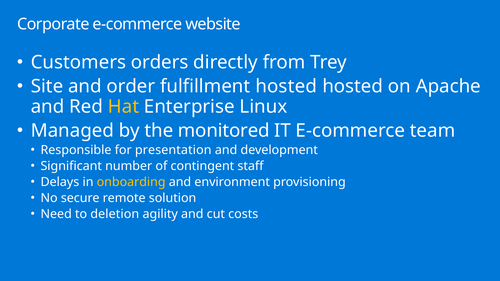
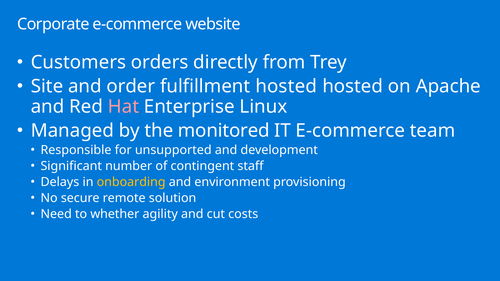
Hat colour: yellow -> pink (124, 107)
presentation: presentation -> unsupported (173, 150)
deletion: deletion -> whether (115, 214)
